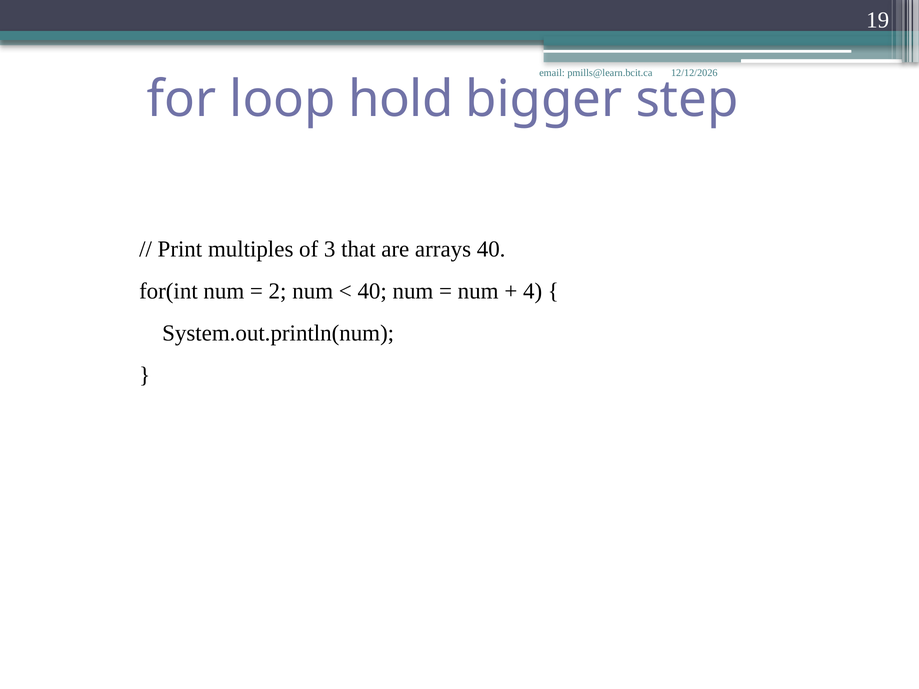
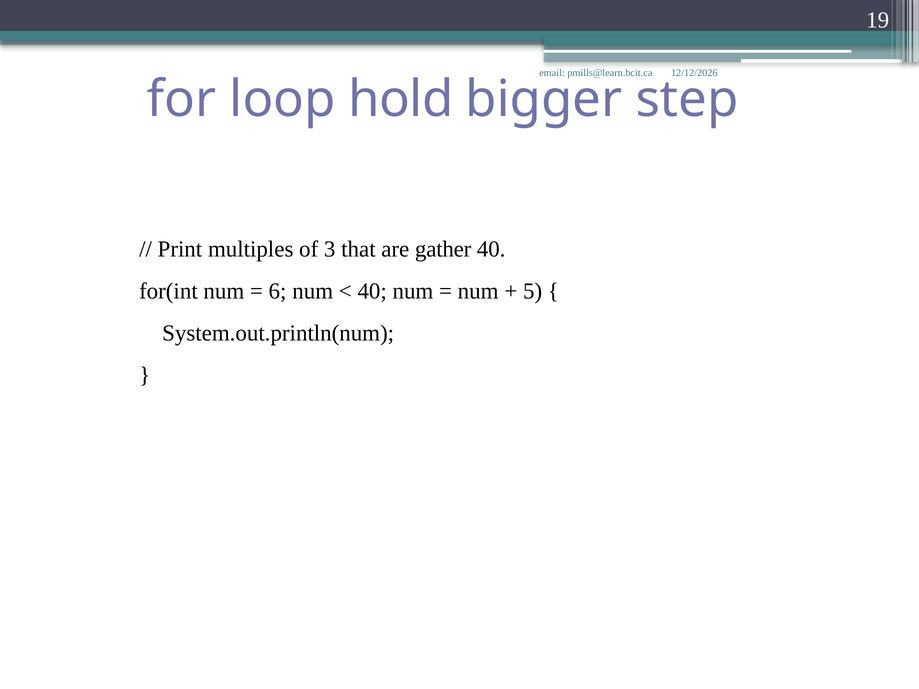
arrays: arrays -> gather (443, 249)
2: 2 -> 6 (278, 291)
4: 4 -> 5 (533, 291)
